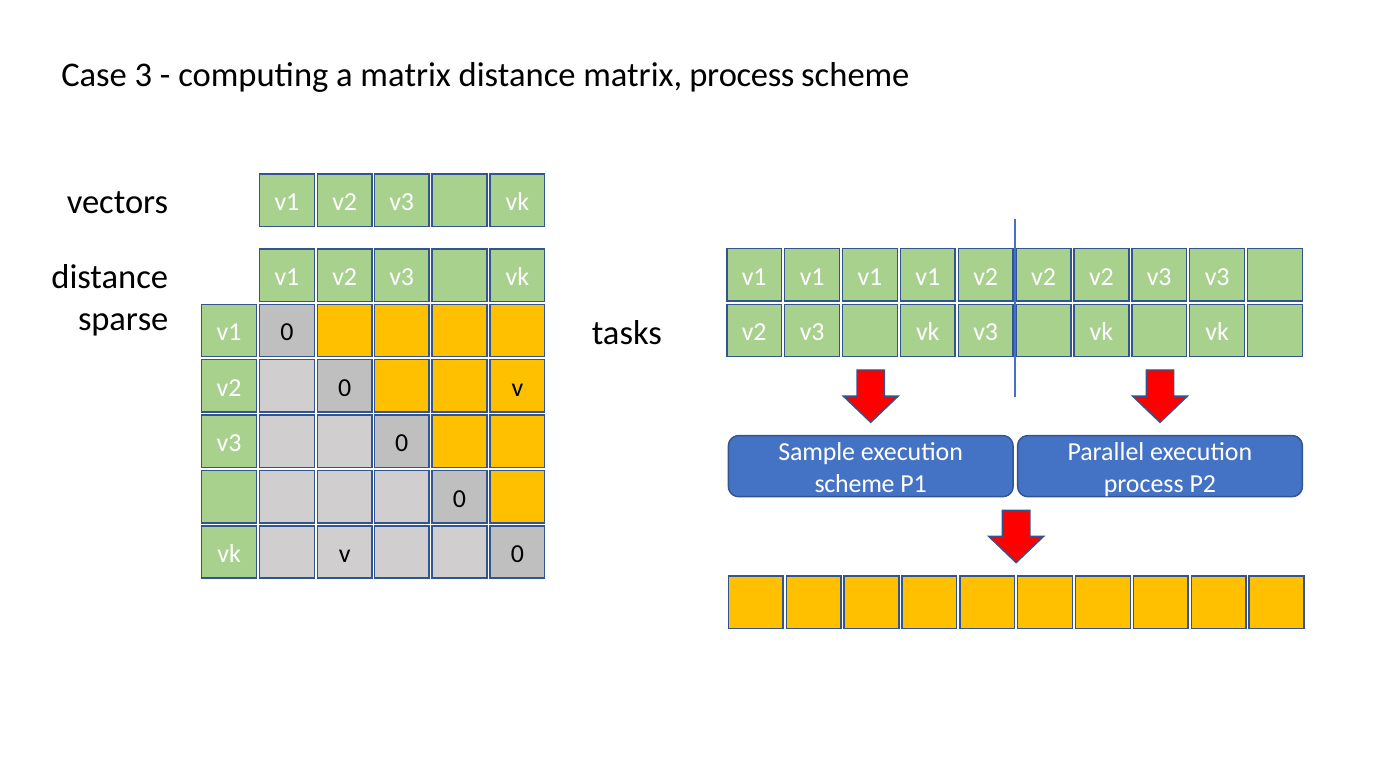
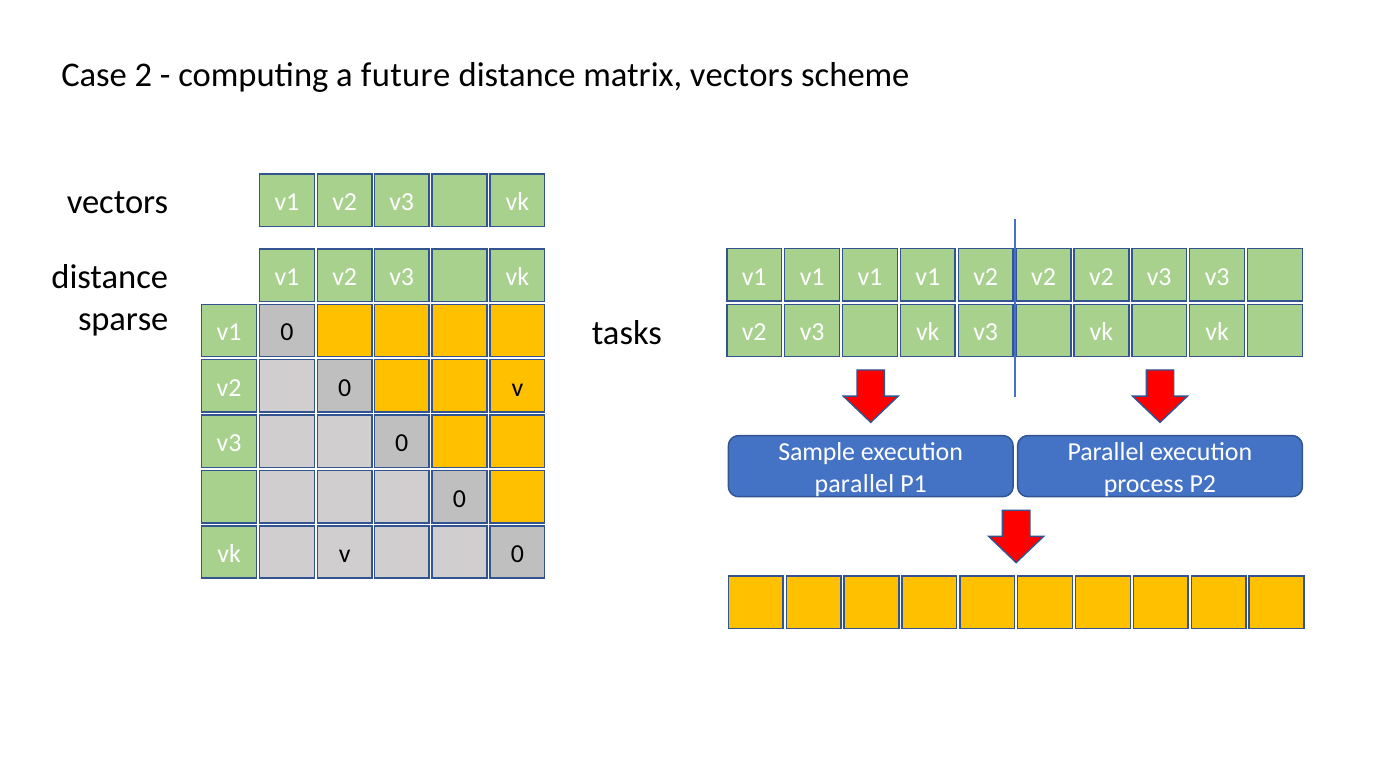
3: 3 -> 2 (143, 75)
a matrix: matrix -> future (406, 75)
matrix process: process -> vectors (742, 75)
scheme: scheme -> parallel (854, 483)
